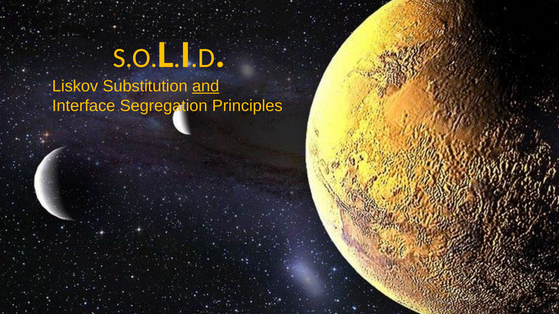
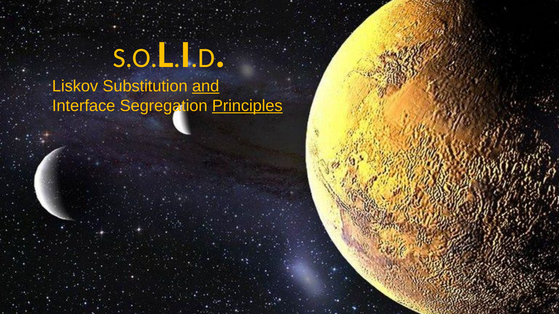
Principles underline: none -> present (247, 106)
